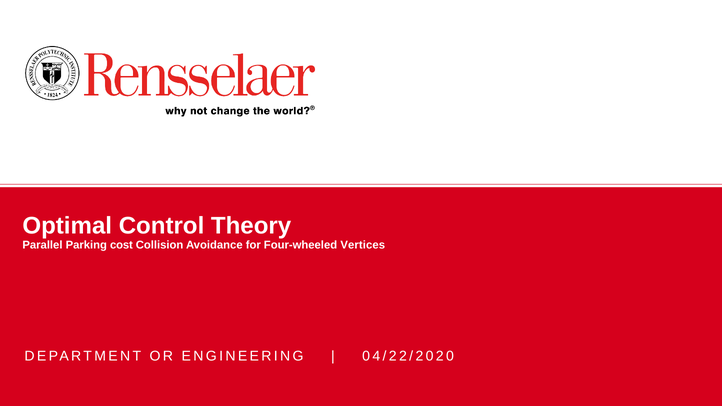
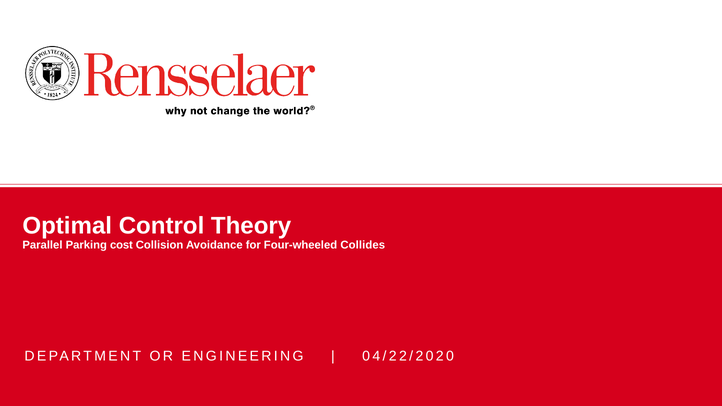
Vertices: Vertices -> Collides (363, 245)
